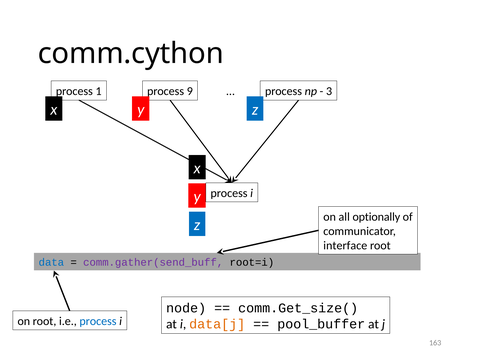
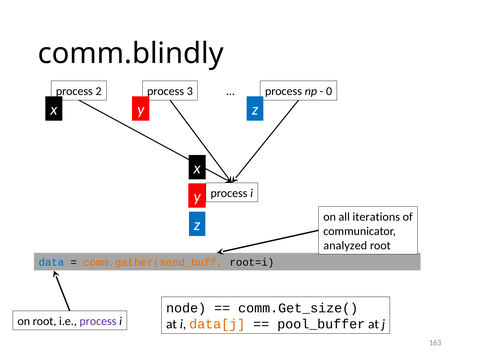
comm.cython: comm.cython -> comm.blindly (131, 54)
1: 1 -> 2 (99, 91)
9: 9 -> 3 (190, 91)
3: 3 -> 0 (329, 91)
optionally: optionally -> iterations (376, 217)
interface: interface -> analyzed (345, 246)
comm.gather(send_buff colour: purple -> orange (153, 263)
process colour: blue -> purple (98, 322)
